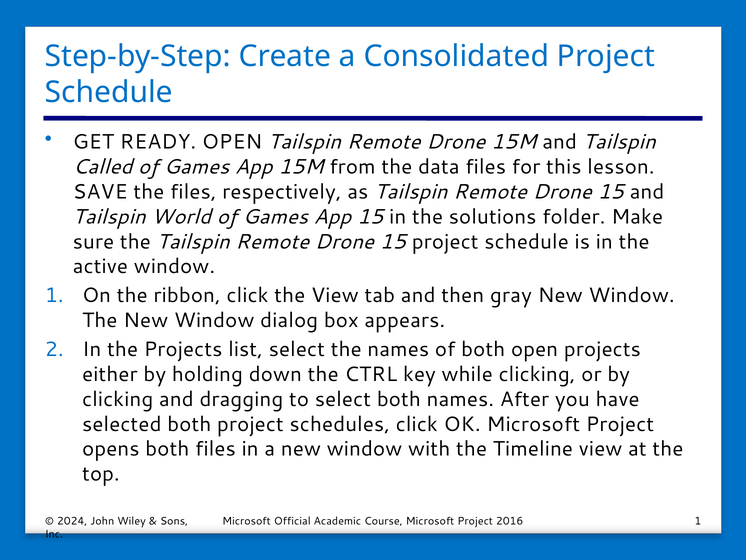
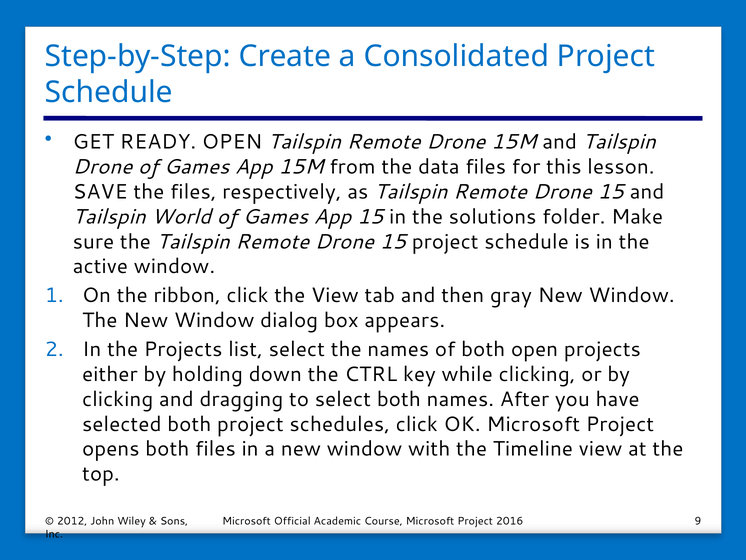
Called: Called -> Drone (103, 167)
2024: 2024 -> 2012 (72, 521)
2016 1: 1 -> 9 (698, 521)
